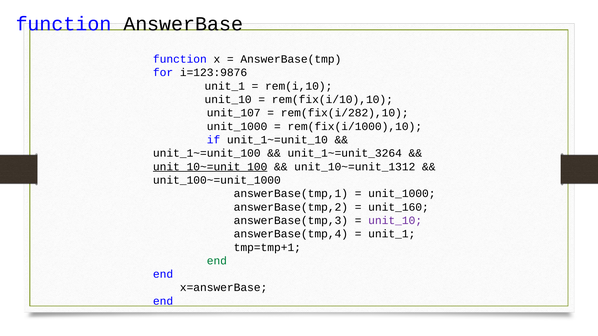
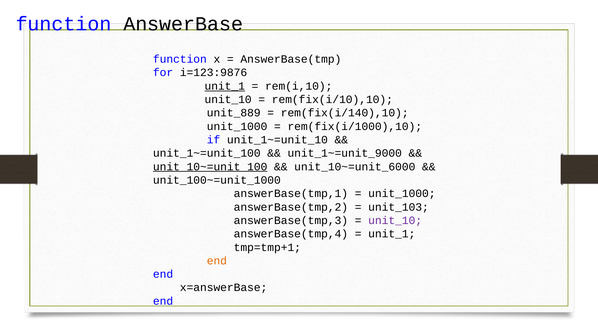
unit_1 underline: none -> present (225, 86)
unit_107: unit_107 -> unit_889 (234, 113)
rem(fix(i/282),10: rem(fix(i/282),10 -> rem(fix(i/140),10 (345, 113)
unit_1~=unit_3264: unit_1~=unit_3264 -> unit_1~=unit_9000 (345, 153)
unit_10~=unit_1312: unit_10~=unit_1312 -> unit_10~=unit_6000 (355, 167)
unit_160: unit_160 -> unit_103 (399, 207)
end colour: green -> orange (217, 261)
